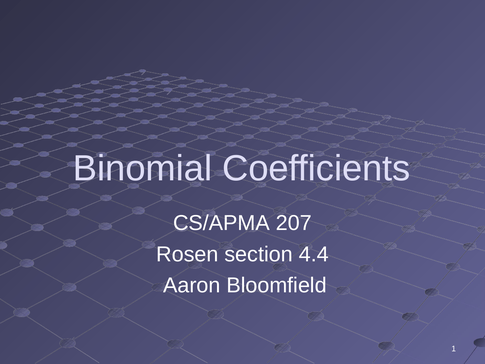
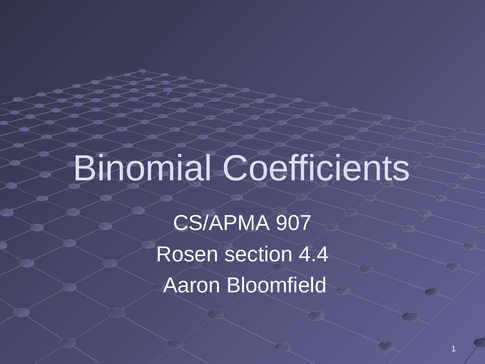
207: 207 -> 907 (294, 223)
